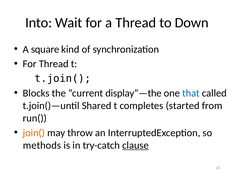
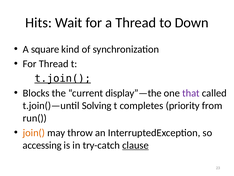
Into: Into -> Hits (39, 23)
t.join( underline: none -> present (63, 78)
that colour: blue -> purple (191, 93)
Shared: Shared -> Solving (97, 105)
started: started -> priority (183, 105)
methods: methods -> accessing (42, 145)
